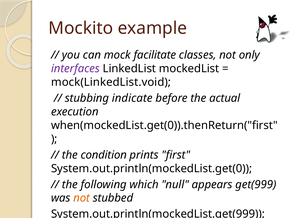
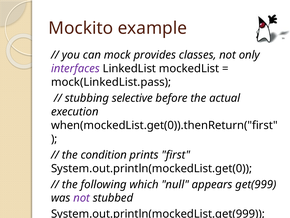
facilitate: facilitate -> provides (155, 55)
mock(LinkedList.void: mock(LinkedList.void -> mock(LinkedList.pass (111, 82)
indicate: indicate -> selective (132, 98)
not colour: orange -> purple (82, 198)
